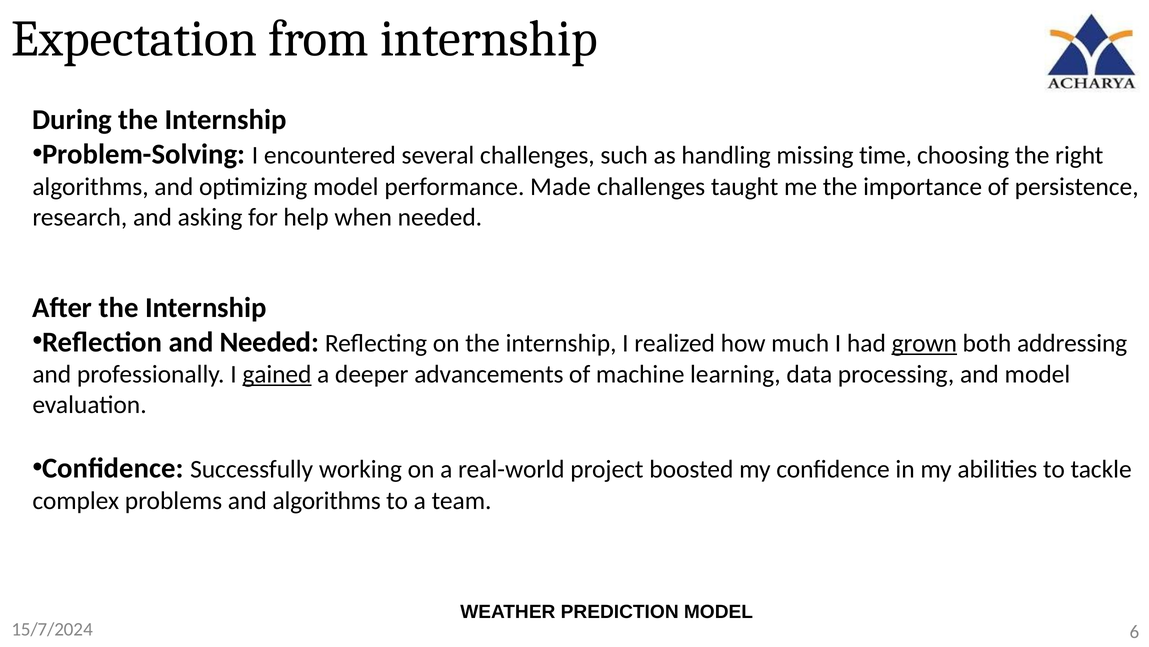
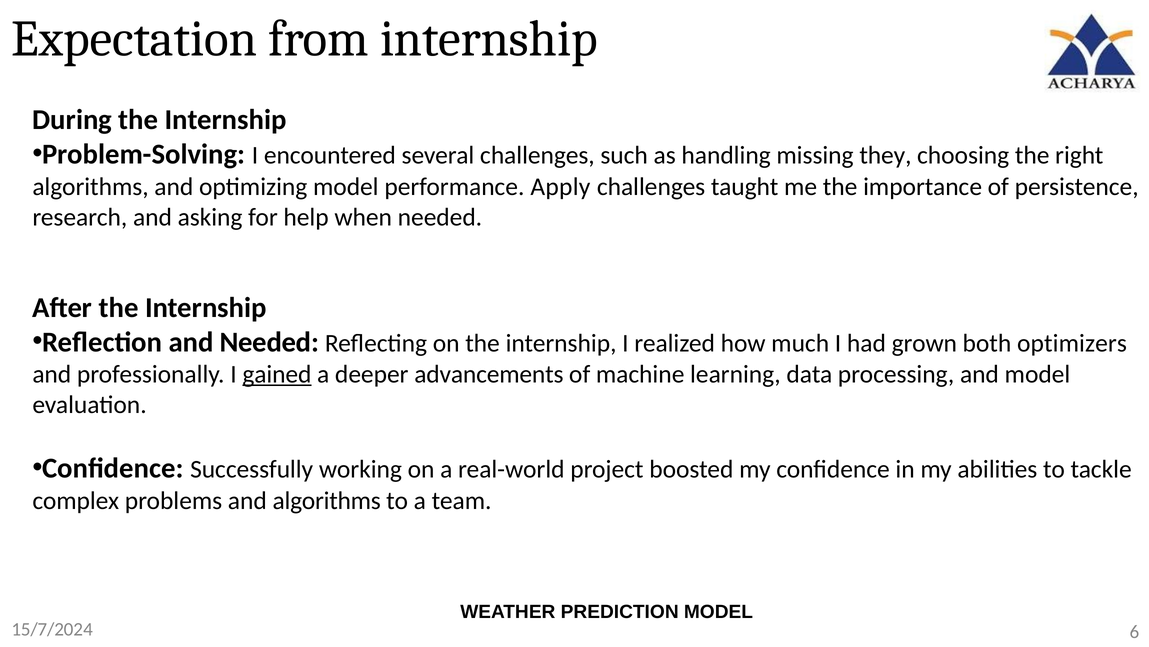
time: time -> they (885, 156)
Made: Made -> Apply (560, 187)
grown underline: present -> none (924, 343)
addressing: addressing -> optimizers (1072, 343)
